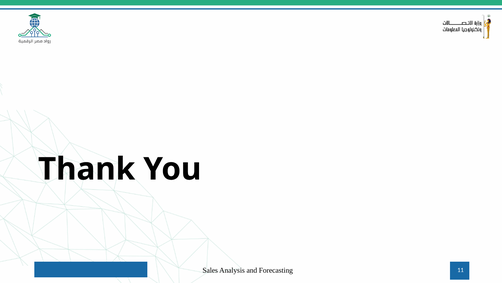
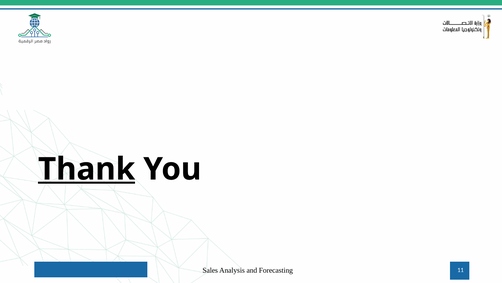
Thank underline: none -> present (87, 169)
